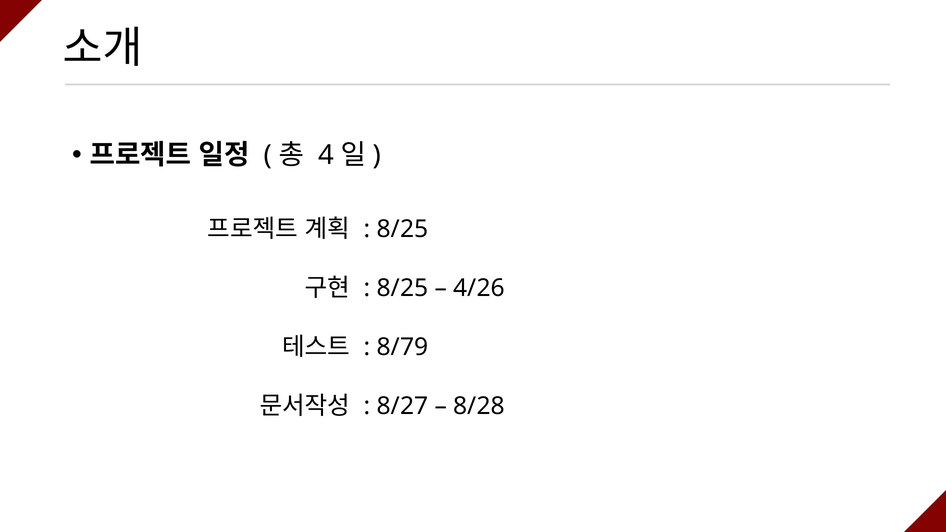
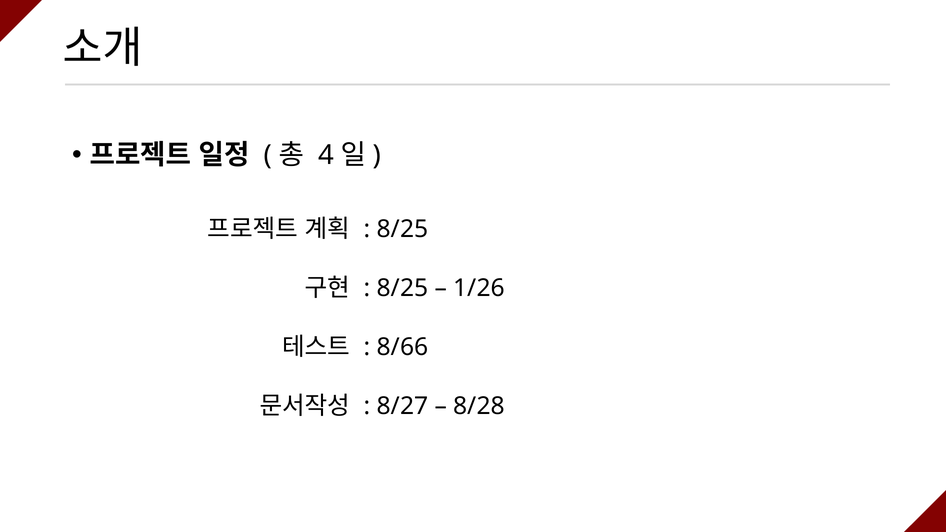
4/26: 4/26 -> 1/26 (479, 288)
8/79: 8/79 -> 8/66 (403, 347)
